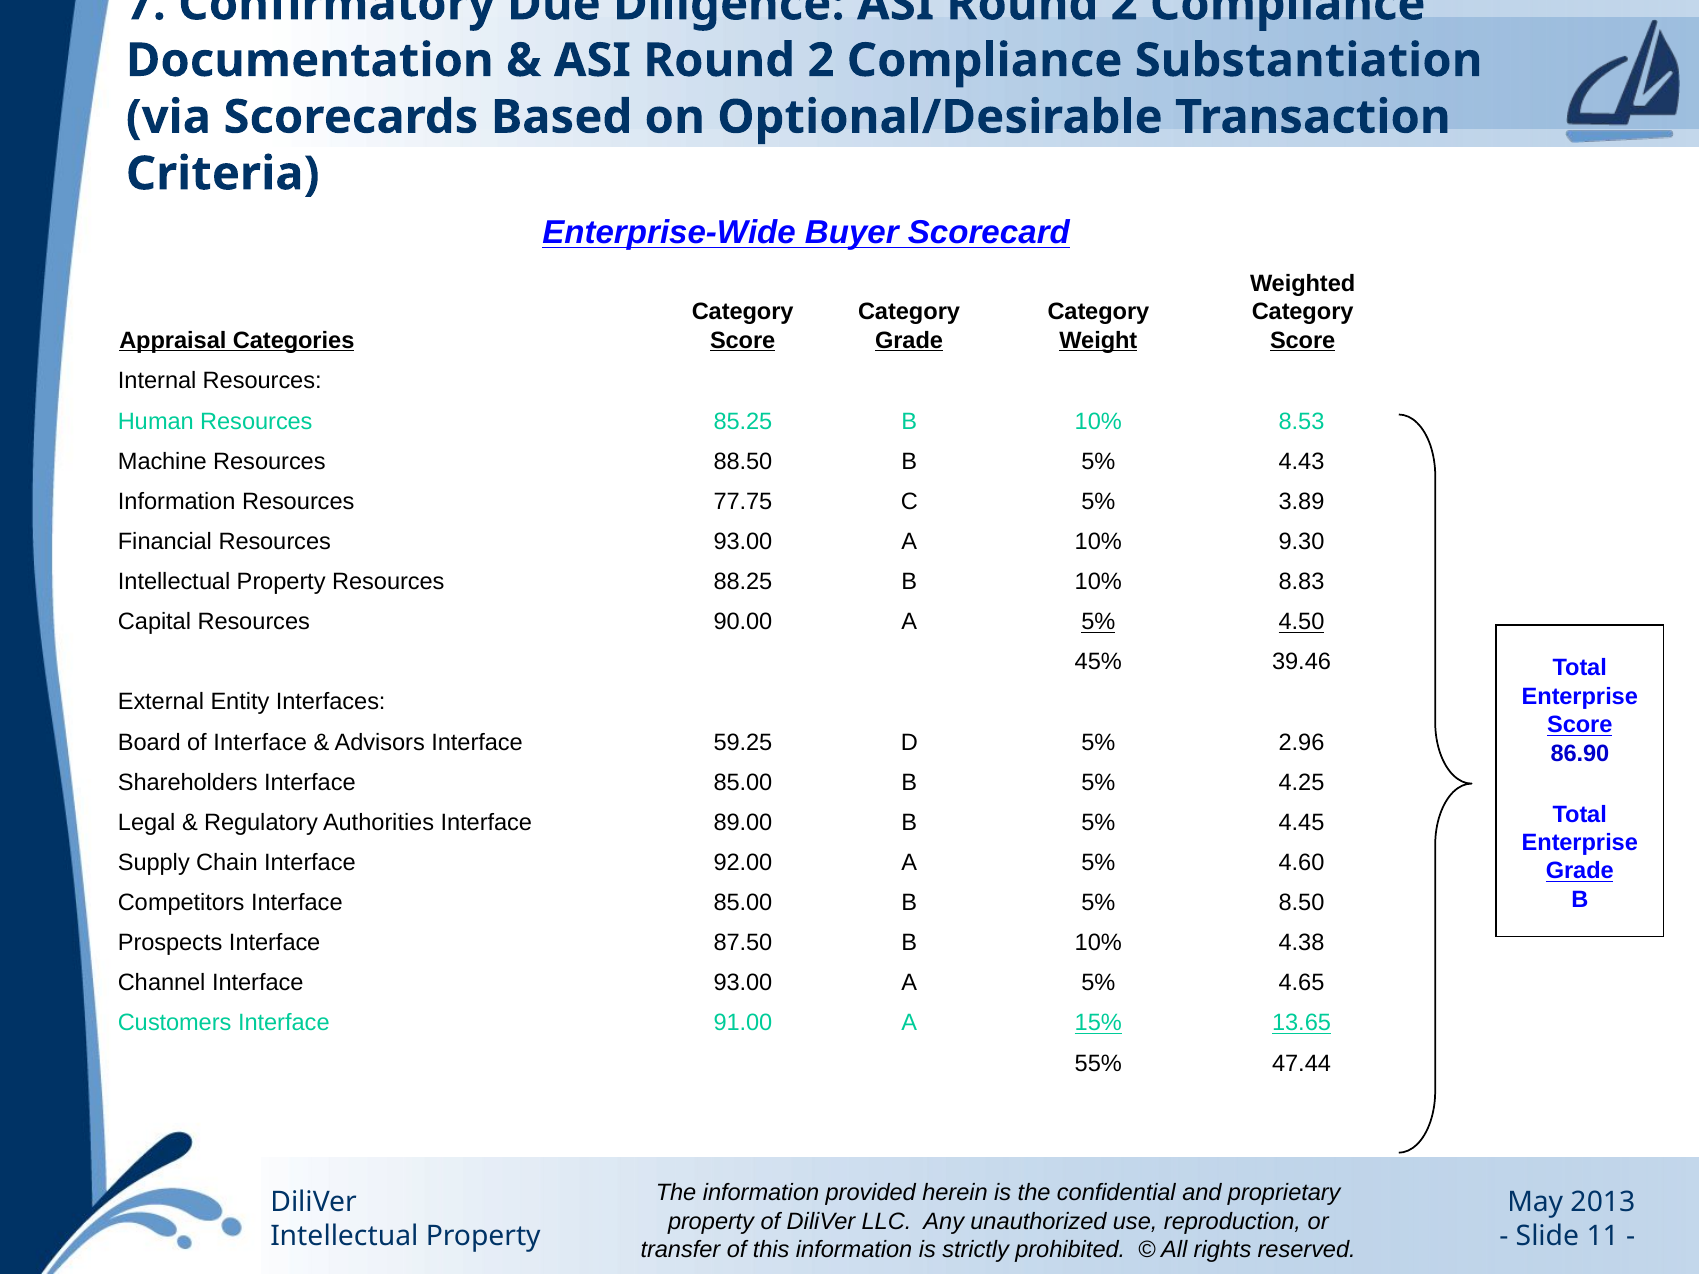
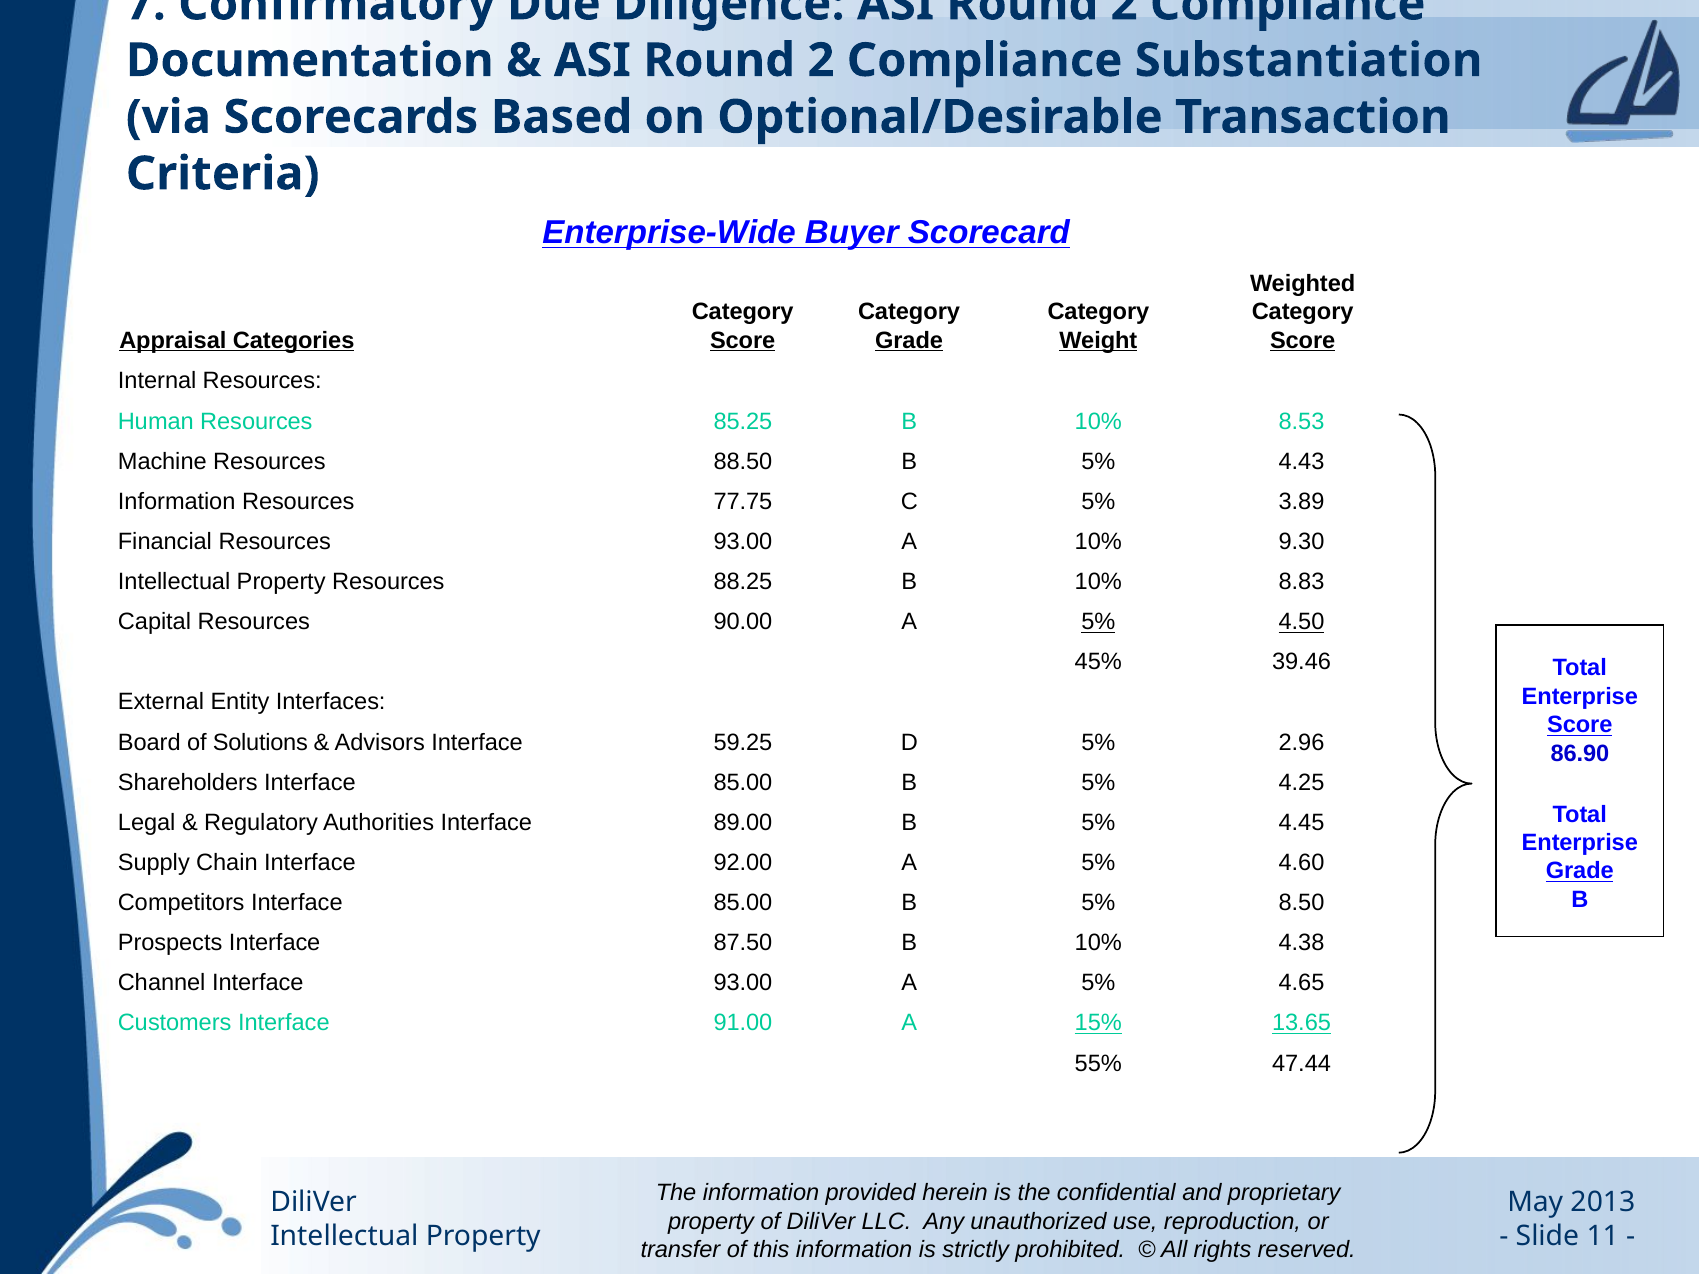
of Interface: Interface -> Solutions (260, 742)
